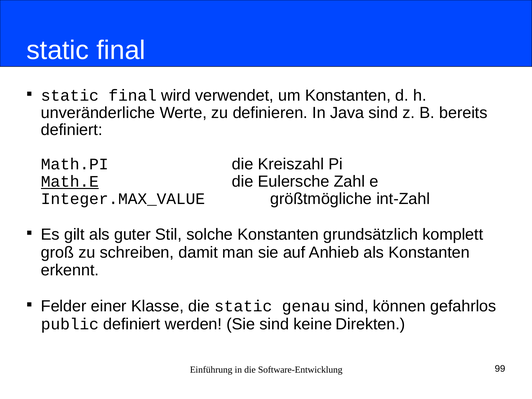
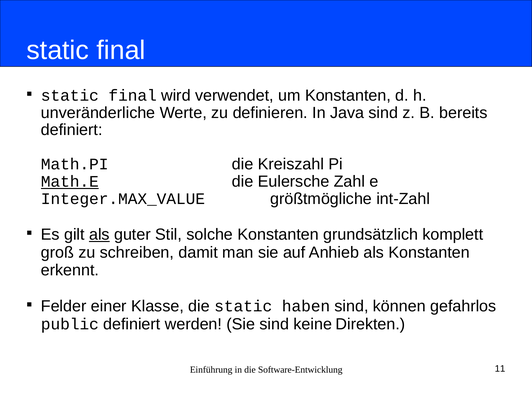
als underline: none -> present (99, 234)
genau: genau -> haben (306, 306)
99: 99 -> 11 (500, 369)
